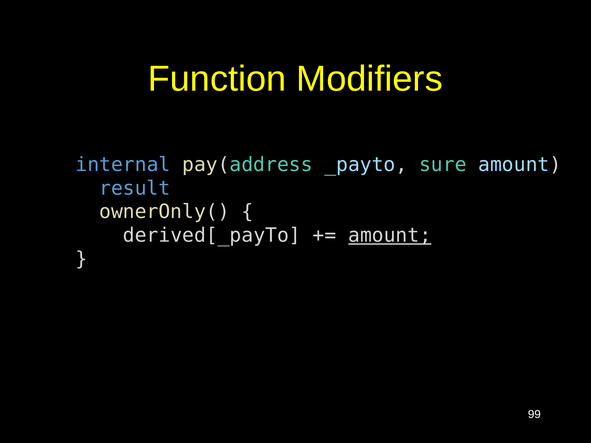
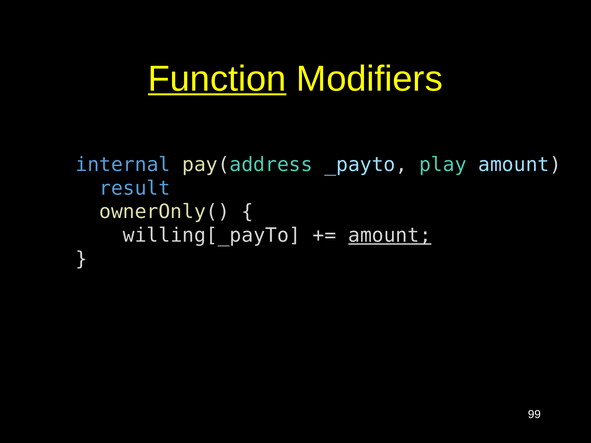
Function underline: none -> present (217, 79)
sure: sure -> play (443, 165)
derived[_payTo: derived[_payTo -> willing[_payTo (212, 236)
